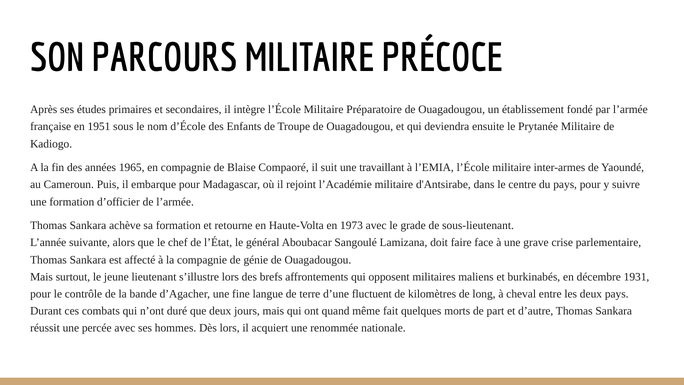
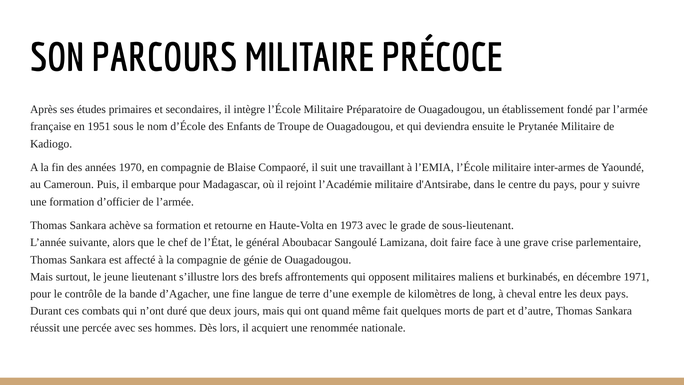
1965: 1965 -> 1970 (132, 167)
1931: 1931 -> 1971 (636, 277)
fluctuent: fluctuent -> exemple (372, 294)
